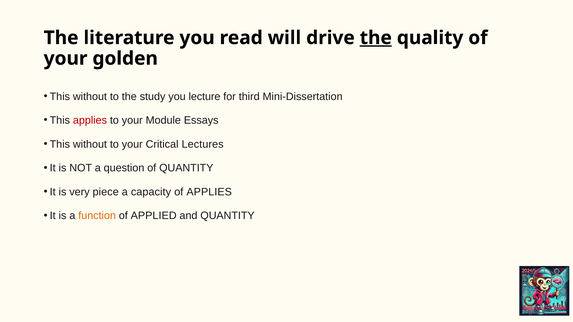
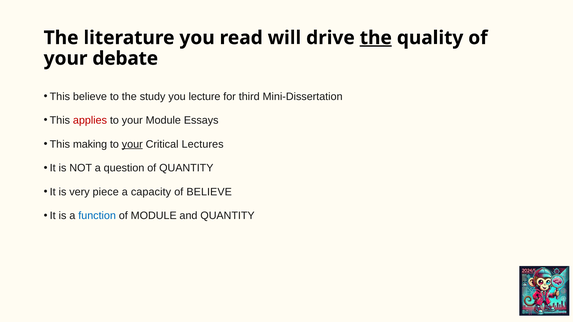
golden: golden -> debate (125, 58)
without: without -> believe (90, 97)
without: without -> making (90, 144)
your underline: none -> present (132, 144)
of APPLIES: APPLIES -> BELIEVE (209, 192)
function colour: orange -> blue (97, 216)
of APPLIED: APPLIED -> MODULE (154, 216)
